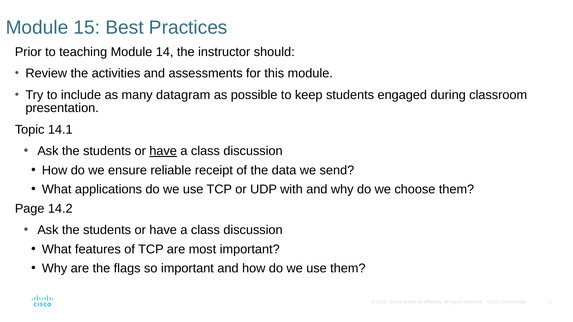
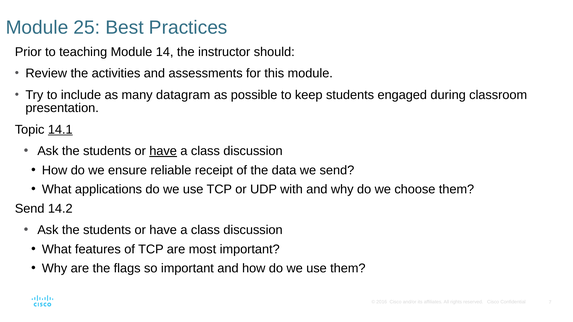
15: 15 -> 25 (87, 28)
14.1 underline: none -> present (60, 130)
Page: Page -> Send (30, 209)
